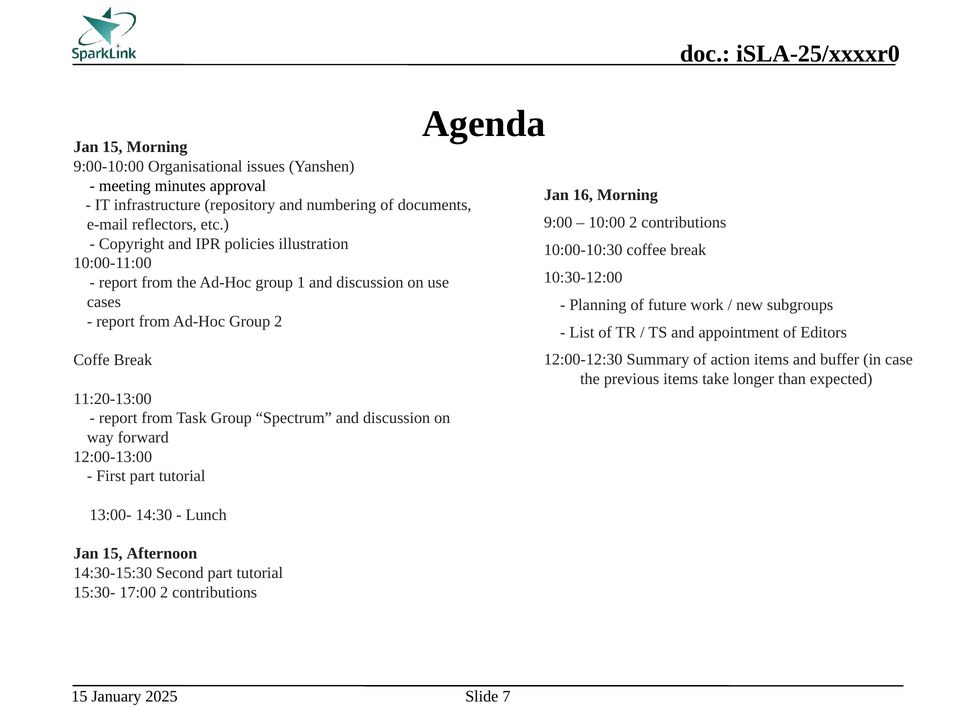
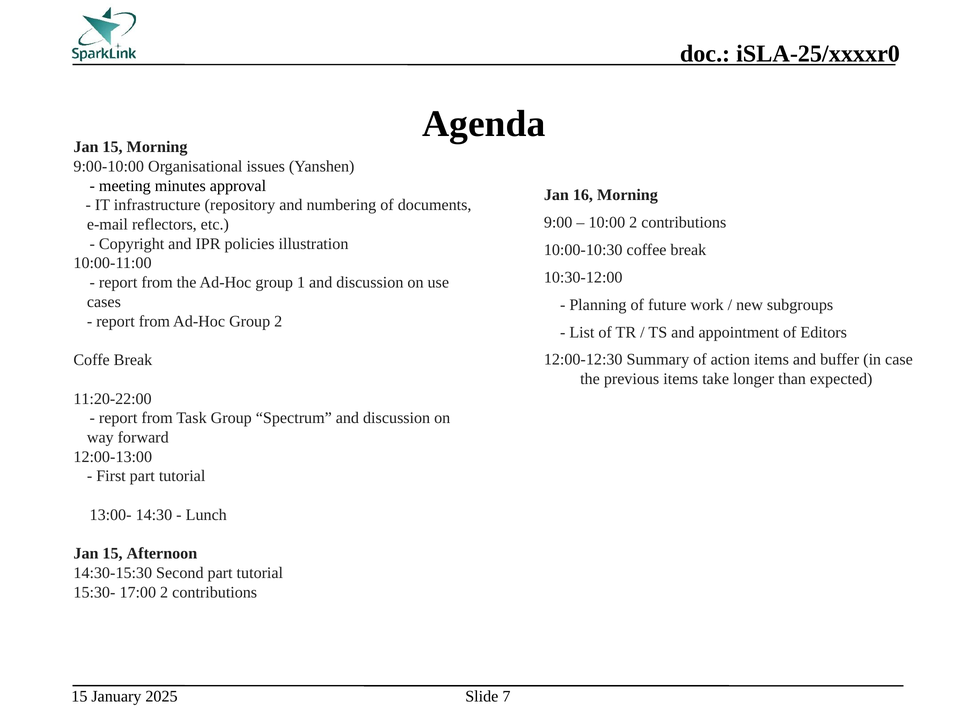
11:20-13:00: 11:20-13:00 -> 11:20-22:00 (113, 399)
